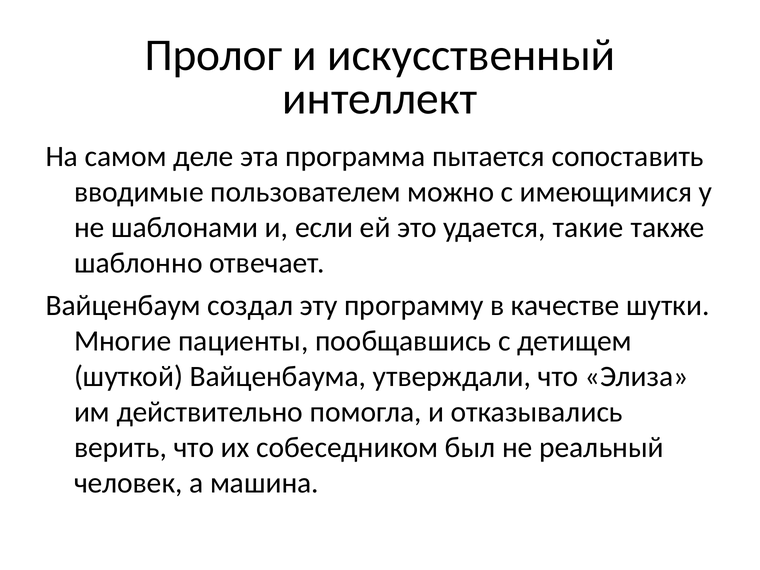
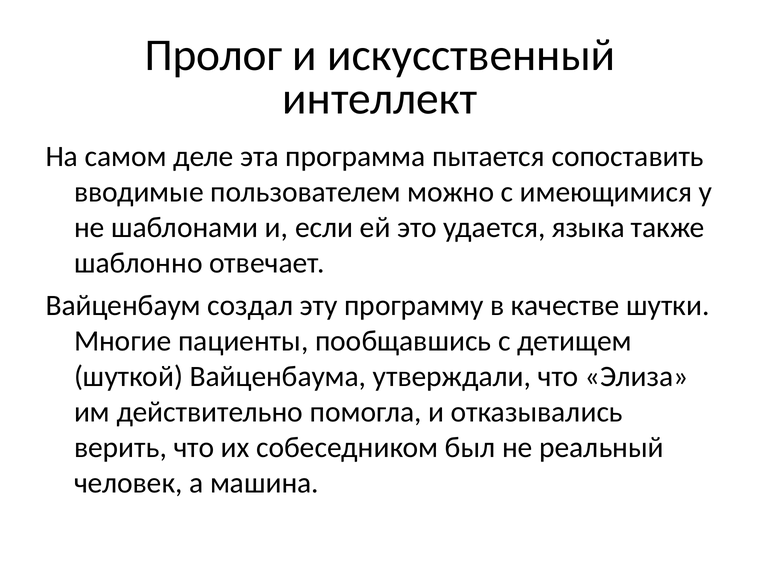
такие: такие -> языка (588, 228)
